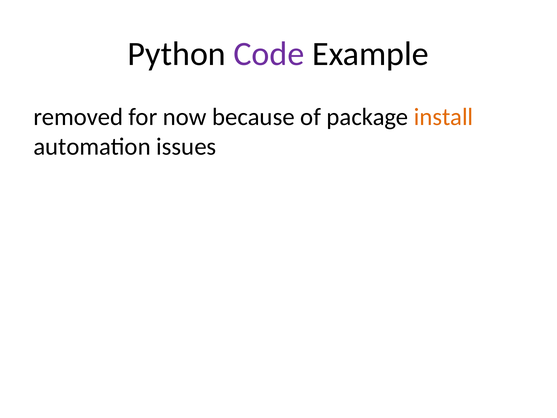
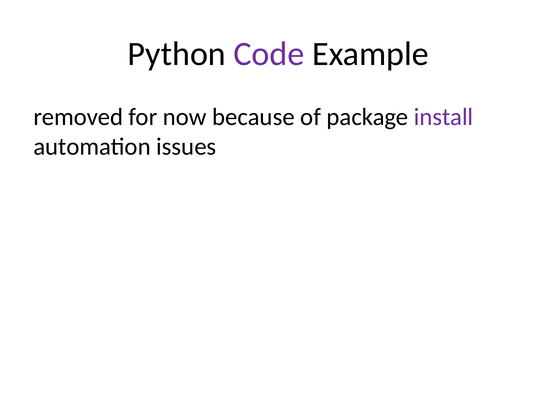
install colour: orange -> purple (444, 117)
